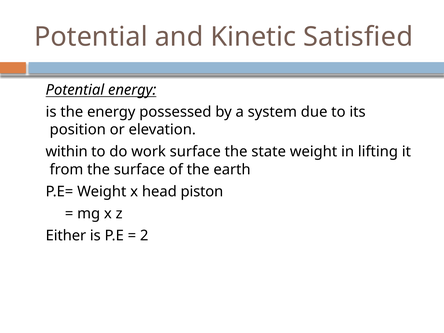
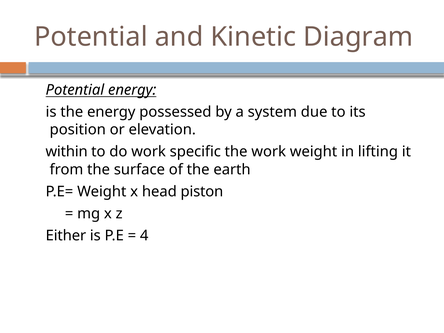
Satisfied: Satisfied -> Diagram (358, 37)
work surface: surface -> specific (195, 152)
the state: state -> work (269, 152)
2: 2 -> 4 (144, 236)
